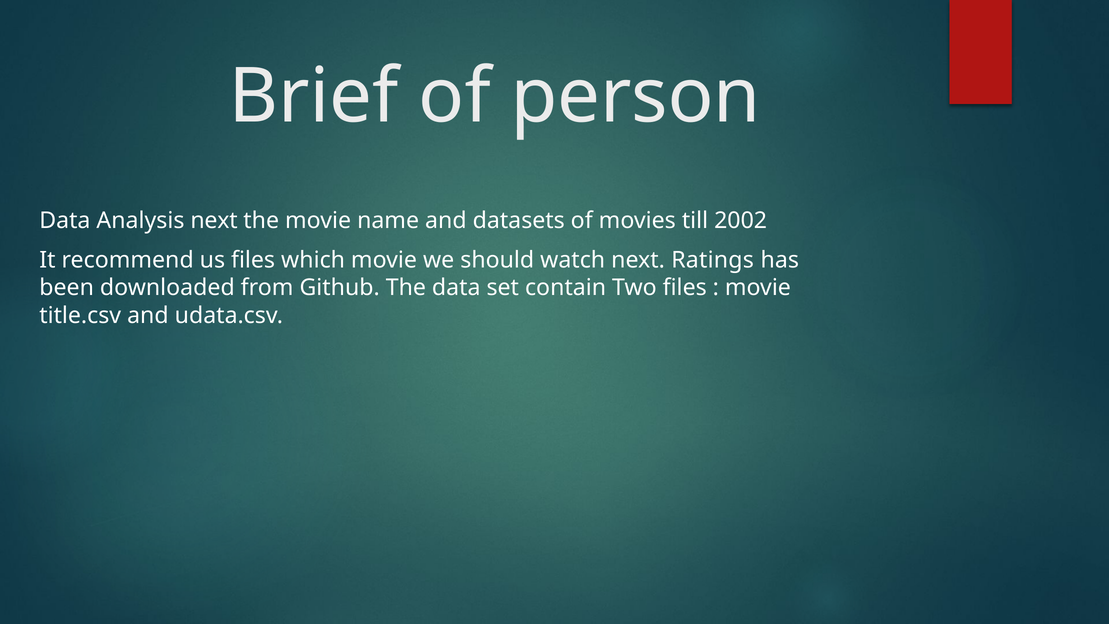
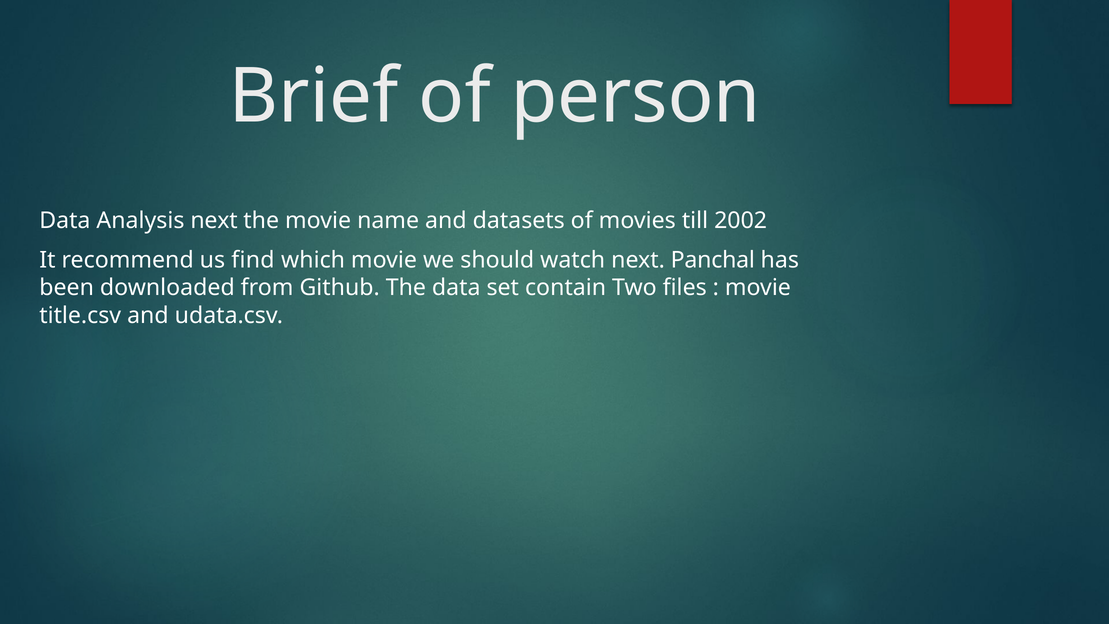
us files: files -> find (253, 260)
Ratings: Ratings -> Panchal (713, 260)
